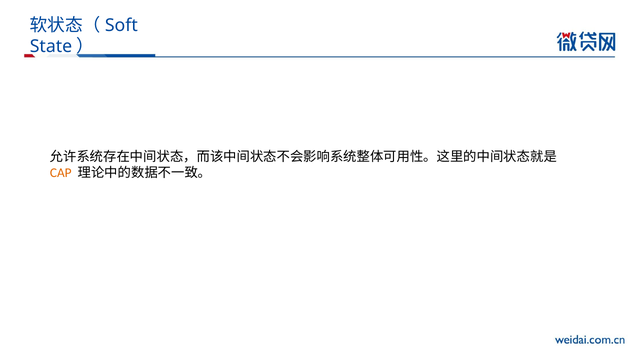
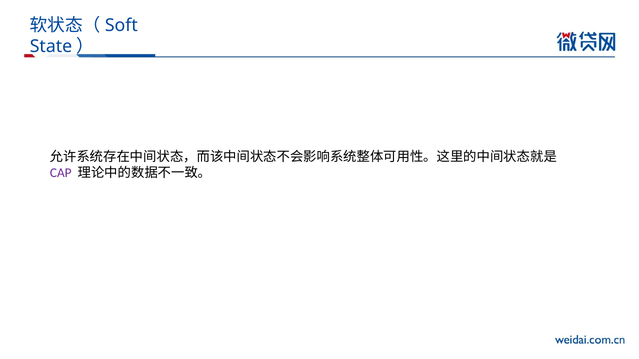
CAP colour: orange -> purple (61, 173)
